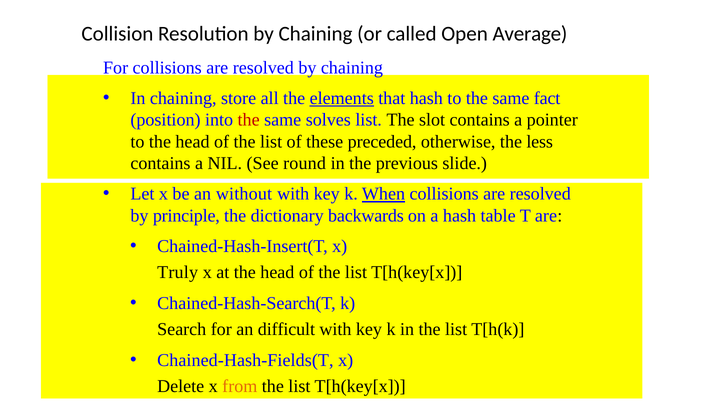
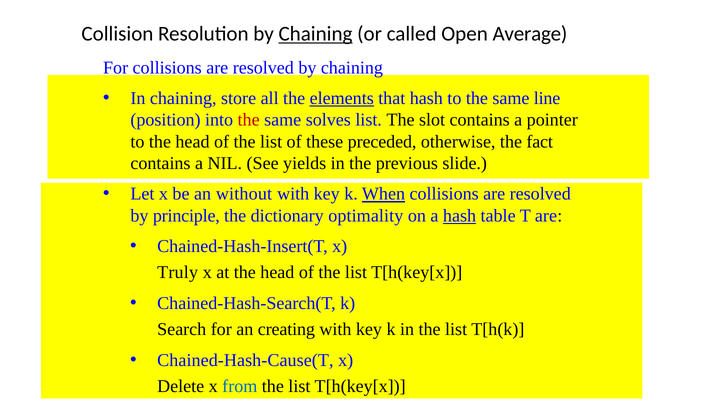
Chaining underline: none -> present (315, 34)
fact: fact -> line (547, 98)
less: less -> fact (540, 142)
round: round -> yields (305, 163)
backwards: backwards -> optimality (366, 216)
hash underline: none -> present (460, 216)
difficult: difficult -> creating (286, 329)
Chained-Hash-Fields(T: Chained-Hash-Fields(T -> Chained-Hash-Cause(T (245, 360)
from colour: orange -> blue (240, 386)
